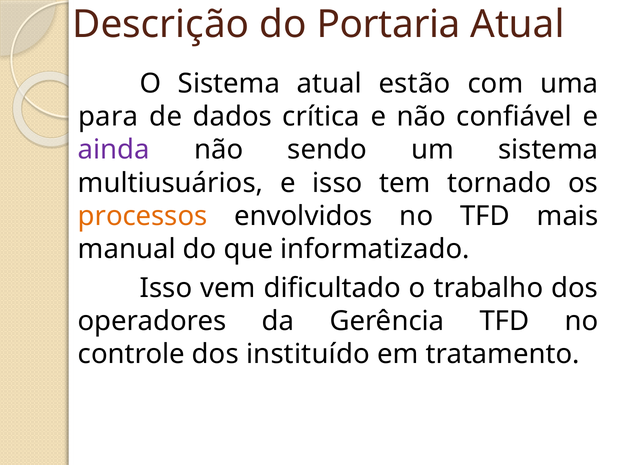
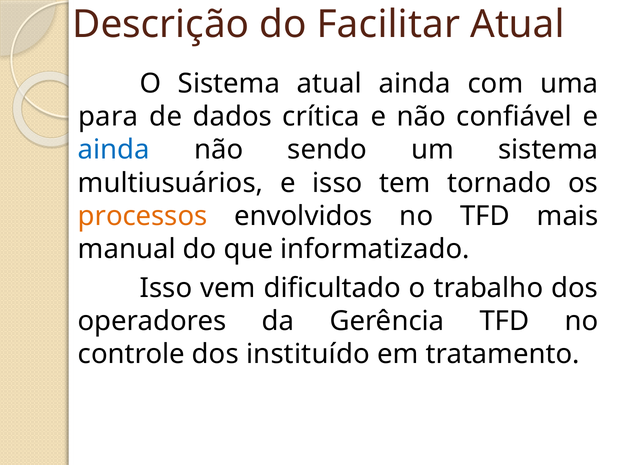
Portaria: Portaria -> Facilitar (388, 25)
atual estão: estão -> ainda (415, 84)
ainda colour: purple -> blue (114, 150)
